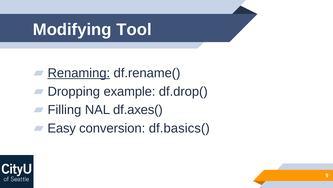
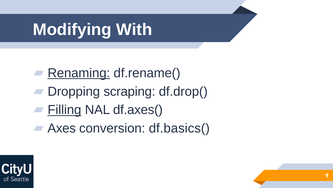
Tool: Tool -> With (134, 29)
example: example -> scraping (129, 91)
Filling underline: none -> present (64, 110)
Easy: Easy -> Axes (62, 128)
